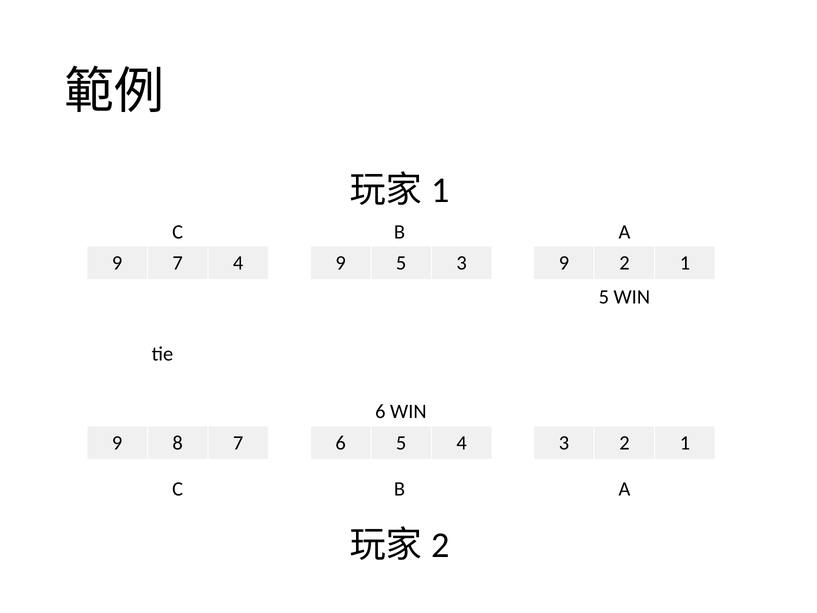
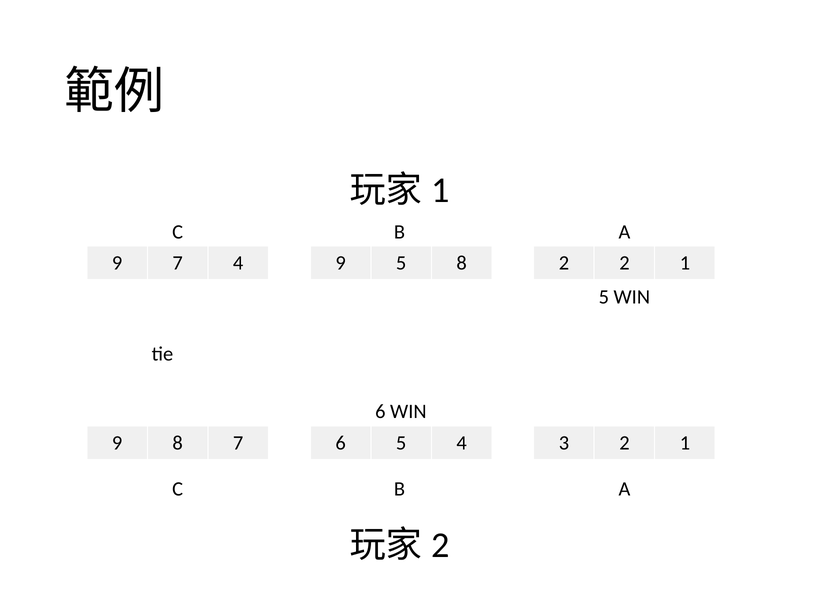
5 3: 3 -> 8 (462, 263)
4 9: 9 -> 2 (564, 263)
